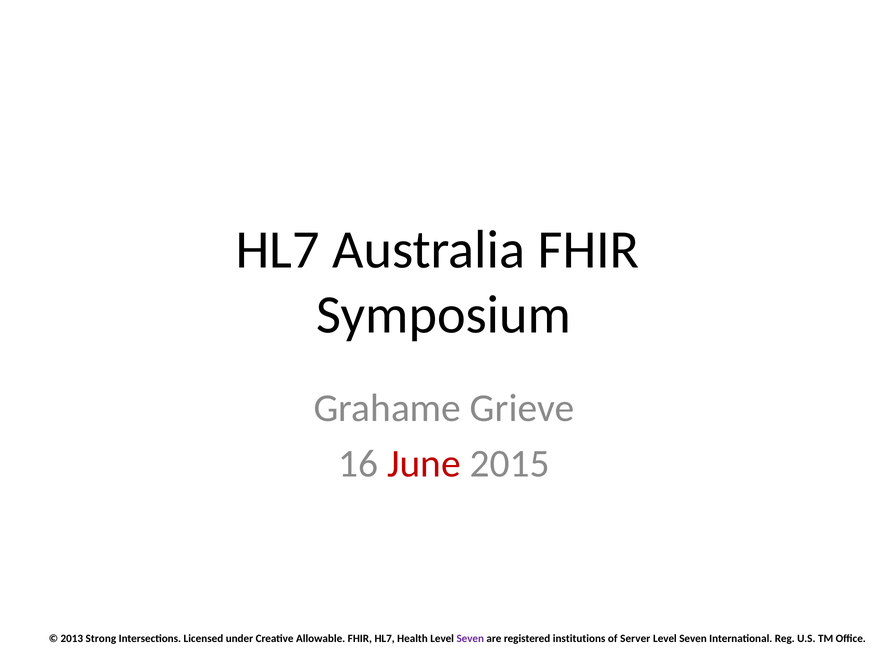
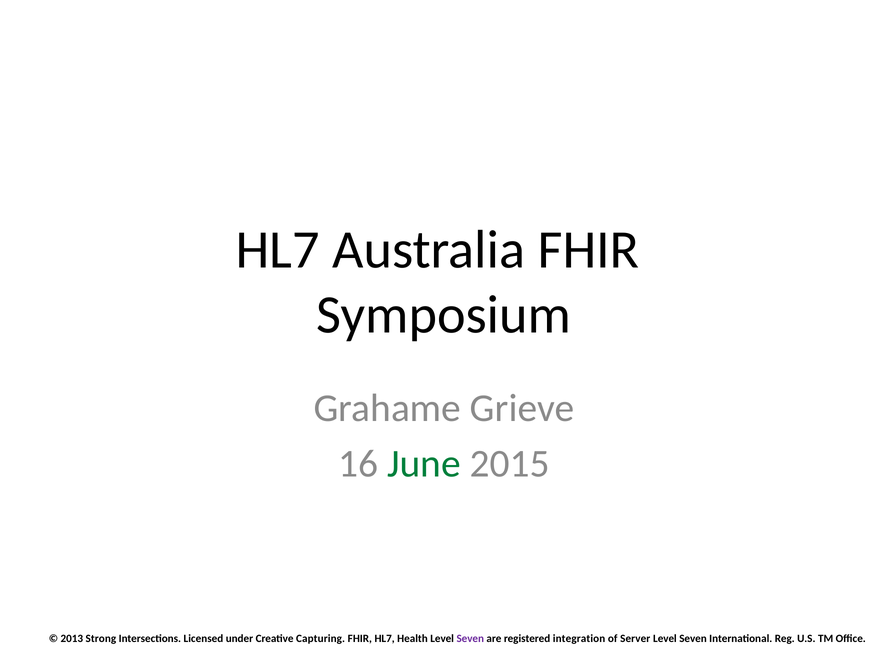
June colour: red -> green (424, 464)
Allowable: Allowable -> Capturing (321, 638)
institutions: institutions -> integration (579, 638)
